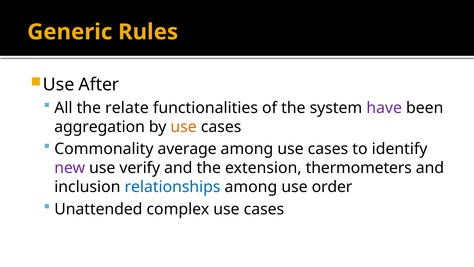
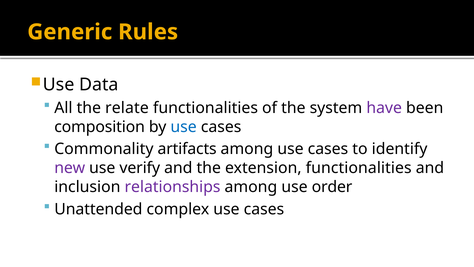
After: After -> Data (99, 84)
aggregation: aggregation -> composition (100, 127)
use colour: orange -> blue (184, 127)
average: average -> artifacts (187, 149)
extension thermometers: thermometers -> functionalities (359, 168)
relationships colour: blue -> purple (173, 187)
